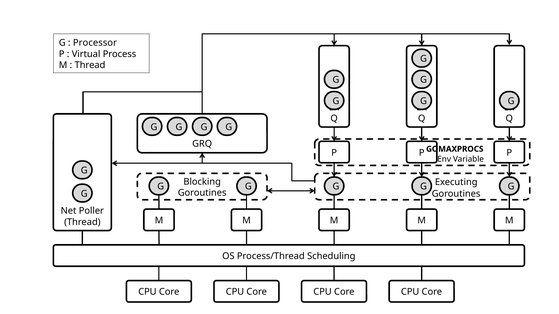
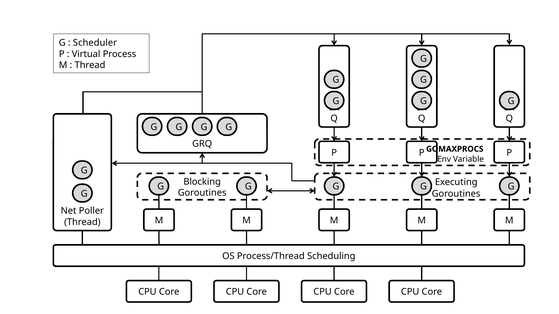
Processor: Processor -> Scheduler (95, 43)
